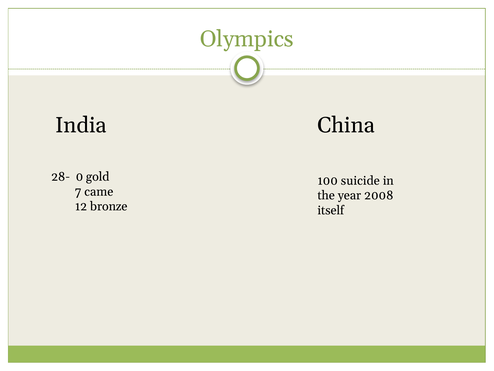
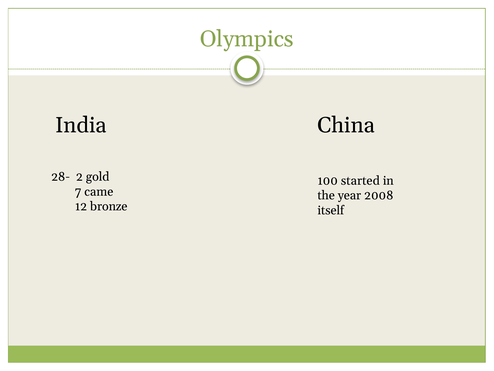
0: 0 -> 2 (79, 177)
suicide: suicide -> started (360, 180)
